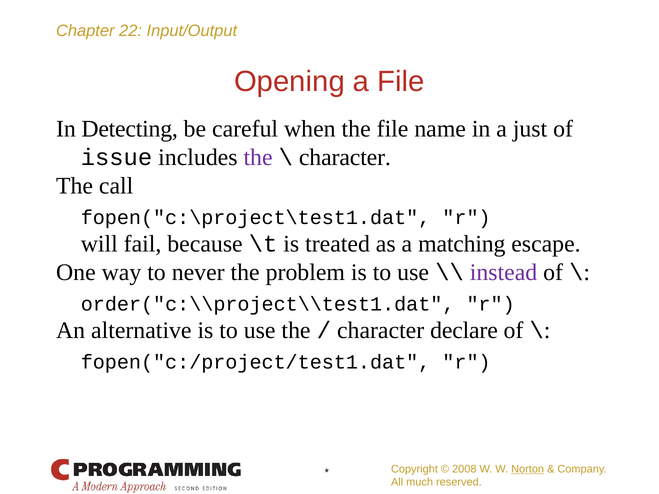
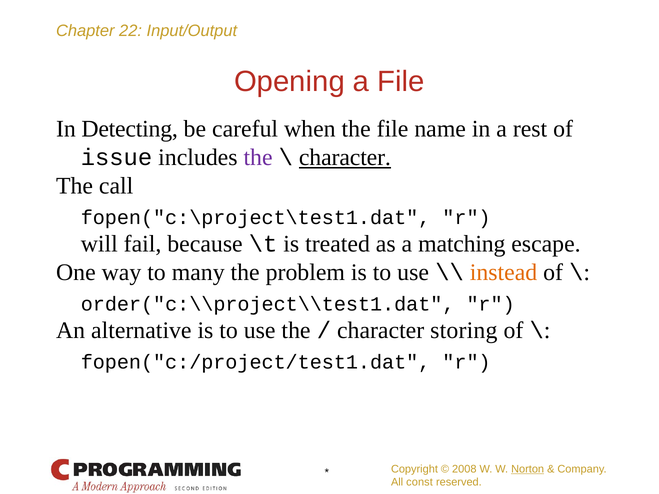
just: just -> rest (530, 129)
character underline: none -> present (345, 158)
never: never -> many (198, 273)
instead colour: purple -> orange (504, 273)
declare: declare -> storing (464, 331)
much: much -> const (420, 482)
